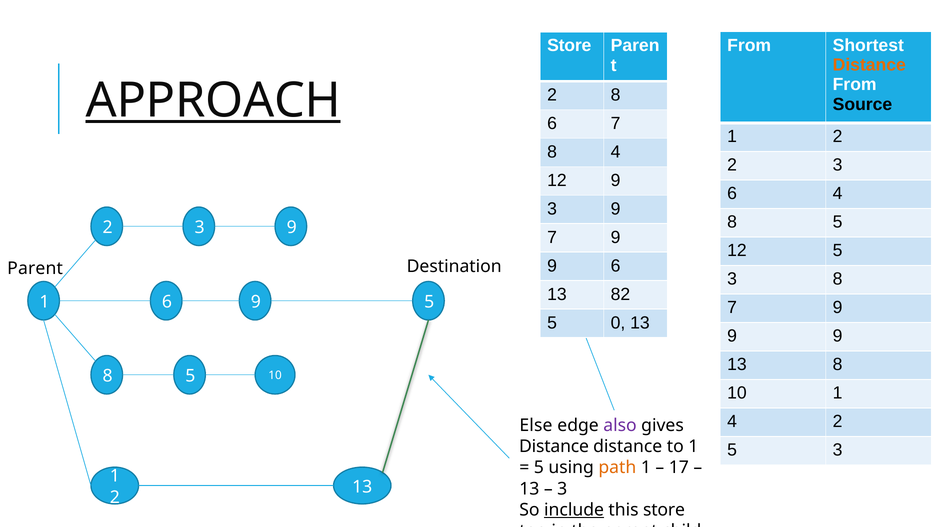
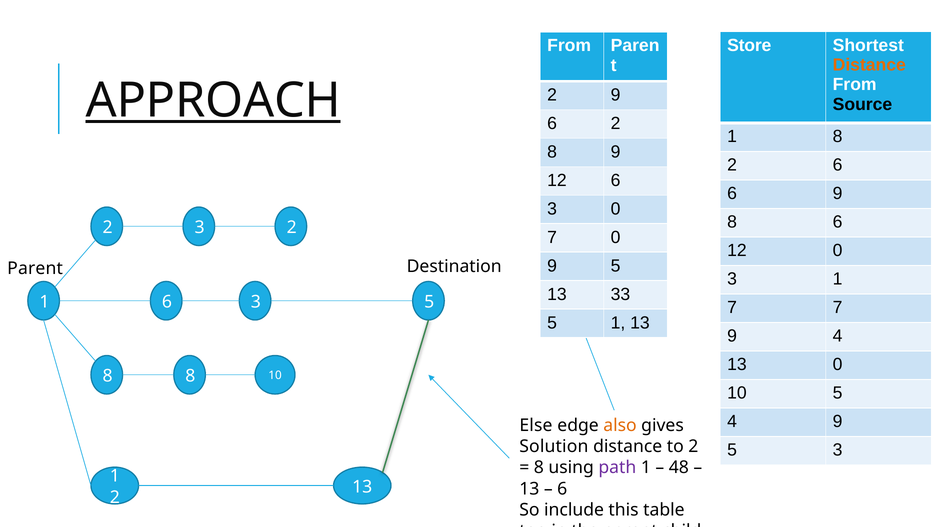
From: From -> Store (749, 45)
Store: Store -> From (569, 46)
2 8: 8 -> 9 (616, 95)
6 7: 7 -> 2 (616, 123)
2: 2 -> 8 (838, 137)
8 4: 4 -> 9 (616, 152)
3: 3 -> 6 (838, 165)
12 9: 9 -> 6 (616, 180)
6 4: 4 -> 9 (838, 194)
9: 9 -> 0 (616, 209)
5: 5 -> 6 (838, 222)
2 3 9: 9 -> 2 (292, 228)
9: 9 -> 0 (616, 237)
12 5: 5 -> 0 (838, 251)
6: 6 -> 5 (616, 266)
3 8: 8 -> 1 (838, 279)
82: 82 -> 33 (620, 294)
9: 9 -> 3 (256, 302)
9: 9 -> 7 (838, 308)
5 0: 0 -> 1 (618, 323)
9: 9 -> 4 (838, 336)
13 8: 8 -> 0 (838, 365)
5: 5 -> 8 (190, 376)
1: 1 -> 5 (838, 393)
4 2: 2 -> 9 (838, 422)
also colour: purple -> orange (620, 426)
Distance: Distance -> Solution (554, 447)
to 1: 1 -> 2 (693, 447)
5: 5 -> 8 (539, 468)
path colour: orange -> purple (617, 468)
17: 17 -> 48 (679, 468)
3: 3 -> 6 (562, 489)
include underline: present -> none (574, 510)
this store: store -> table (664, 510)
